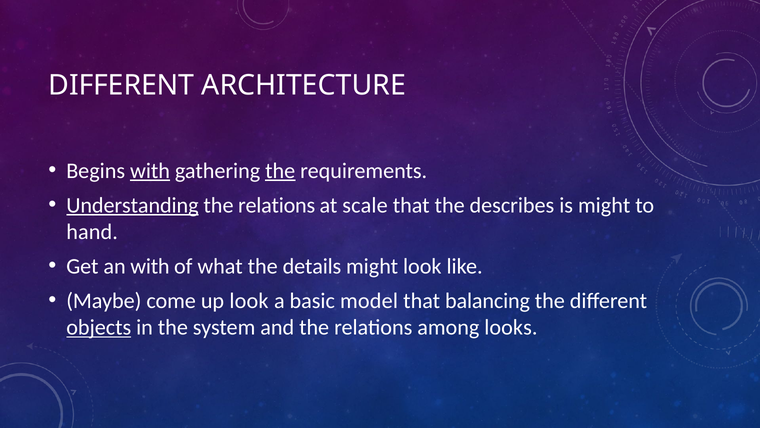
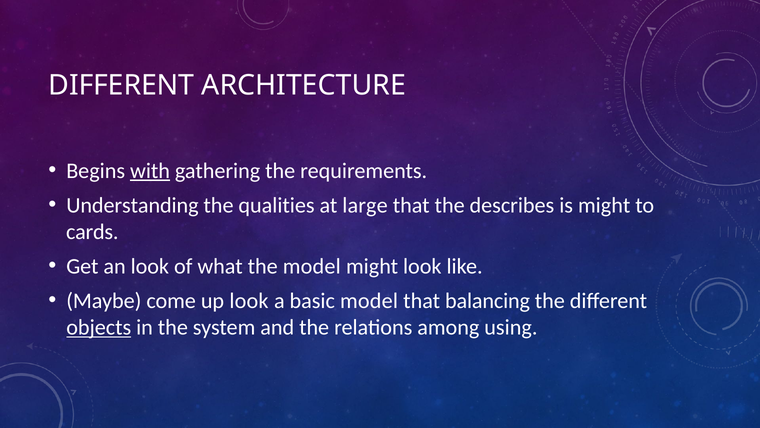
the underline: present -> none (280, 171)
Understanding underline: present -> none (132, 205)
relations: relations -> qualities (277, 205)
scale: scale -> large (365, 205)
hand: hand -> cards (92, 232)
an with: with -> look (150, 266)
the details: details -> model (312, 266)
looks: looks -> using (511, 327)
